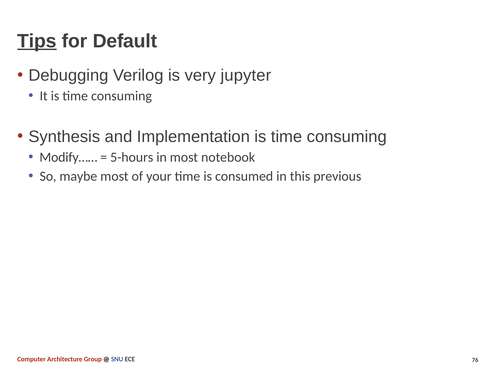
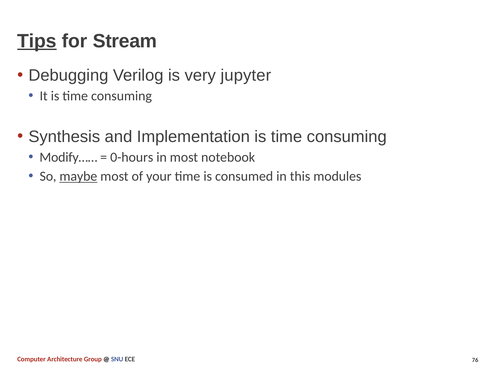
Default: Default -> Stream (125, 41)
5-hours: 5-hours -> 0-hours (132, 157)
maybe underline: none -> present (78, 176)
previous: previous -> modules (337, 176)
